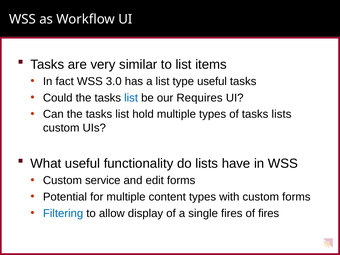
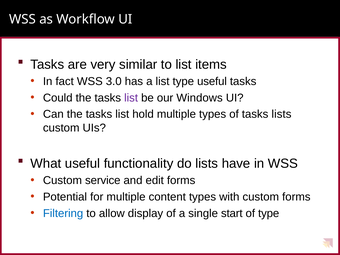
list colour: blue -> purple (131, 98)
Requires: Requires -> Windows (200, 98)
single fires: fires -> start (232, 213)
of fires: fires -> type (269, 213)
